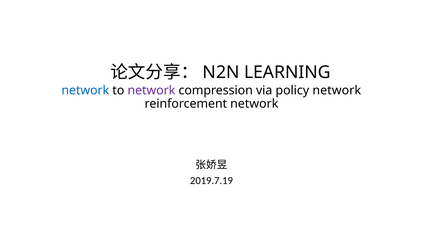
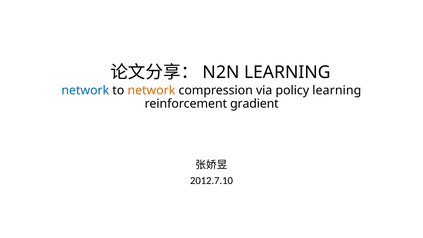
network colour: purple -> orange (151, 90)
policy network: network -> learning (337, 90)
reinforcement network: network -> gradient (254, 104)
2019.7.19: 2019.7.19 -> 2012.7.10 (211, 181)
